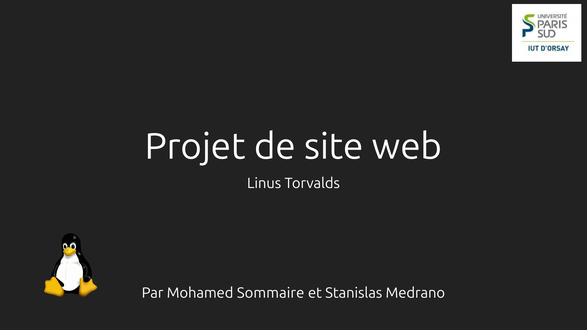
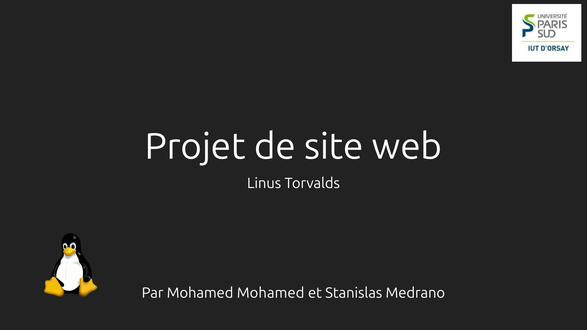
Mohamed Sommaire: Sommaire -> Mohamed (271, 293)
